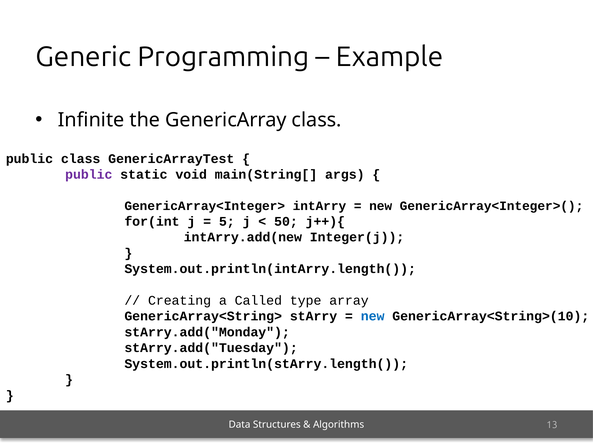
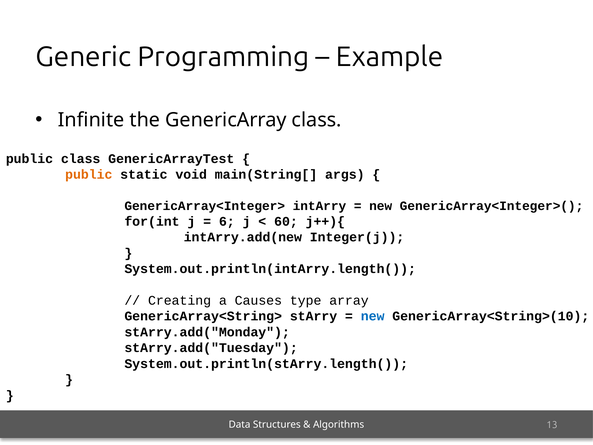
public colour: purple -> orange (89, 174)
5: 5 -> 6 (227, 221)
50: 50 -> 60 (286, 221)
Called: Called -> Causes (258, 300)
